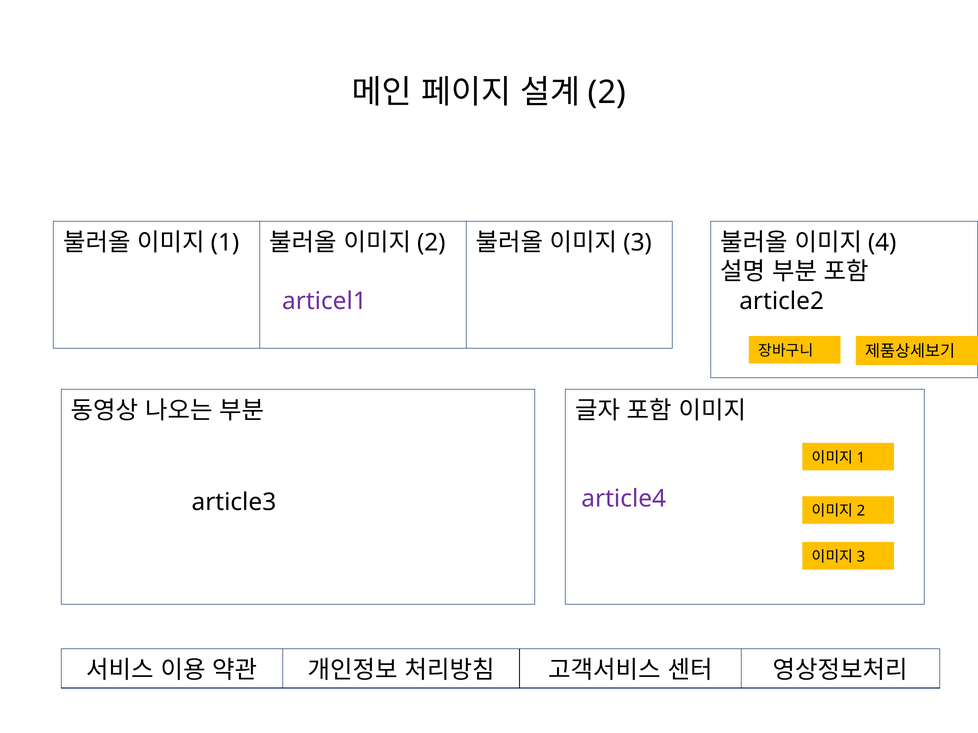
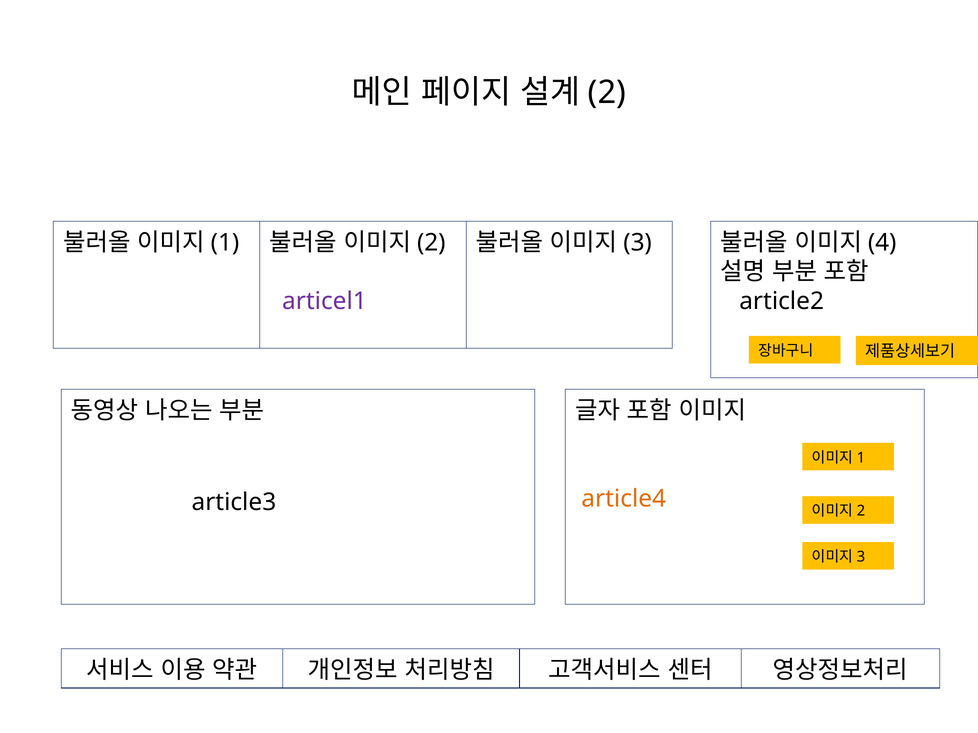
article4 colour: purple -> orange (624, 499)
